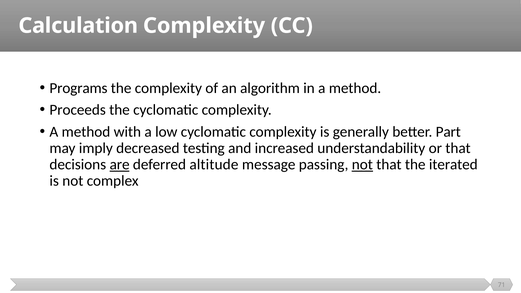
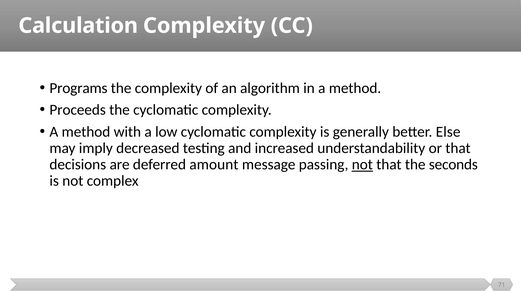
Part: Part -> Else (448, 132)
are underline: present -> none (120, 165)
altitude: altitude -> amount (214, 165)
iterated: iterated -> seconds (453, 165)
